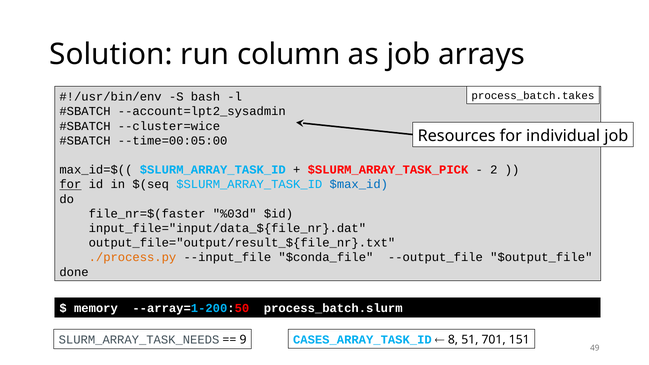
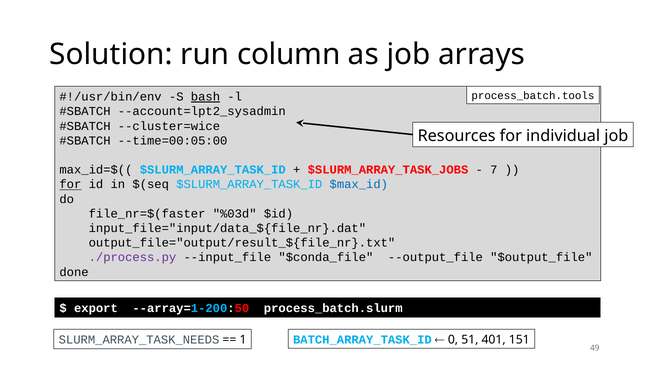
process_batch.takes: process_batch.takes -> process_batch.tools (533, 96)
bash underline: none -> present (205, 97)
$SLURM_ARRAY_TASK_PICK: $SLURM_ARRAY_TASK_PICK -> $SLURM_ARRAY_TASK_JOBS (388, 170)
2: 2 -> 7 (494, 170)
./process.py colour: orange -> purple (132, 258)
memory: memory -> export (96, 308)
CASES_ARRAY_TASK_ID: CASES_ARRAY_TASK_ID -> BATCH_ARRAY_TASK_ID (362, 340)
8: 8 -> 0 (453, 340)
701: 701 -> 401 (494, 340)
9: 9 -> 1 (243, 340)
